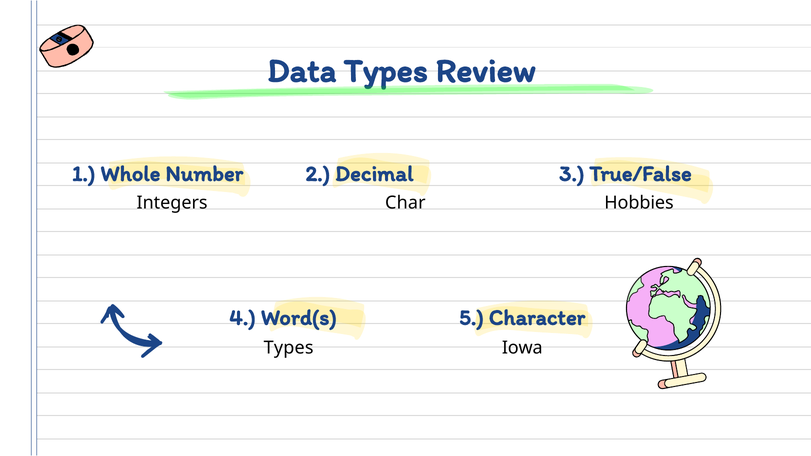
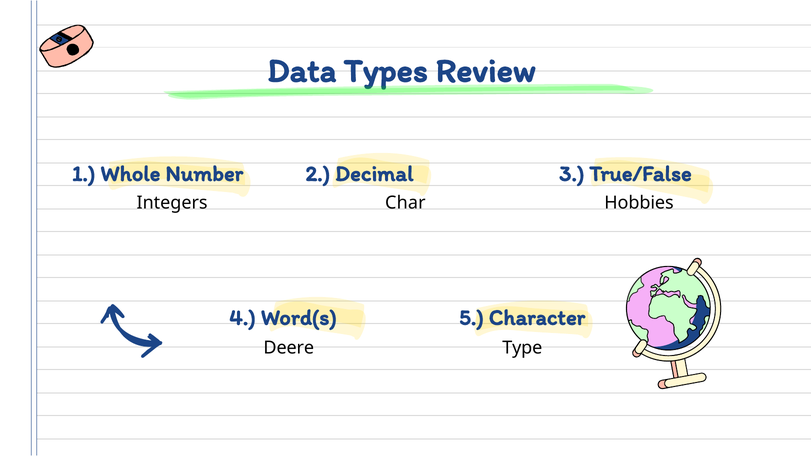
Types: Types -> Deere (289, 348)
Iowa: Iowa -> Type (522, 348)
